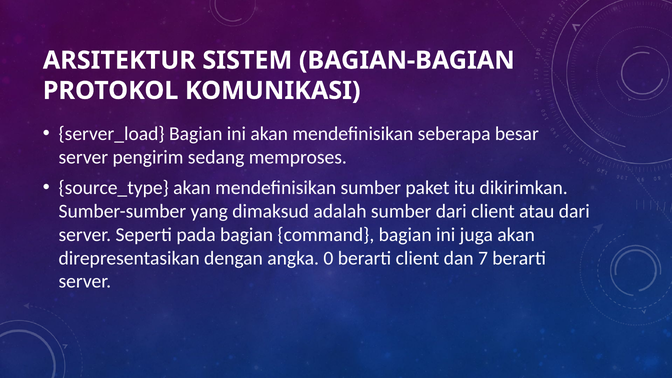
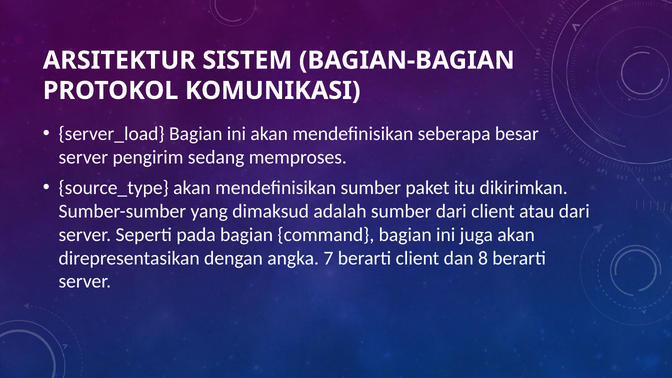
0: 0 -> 7 (328, 258)
7: 7 -> 8 (483, 258)
